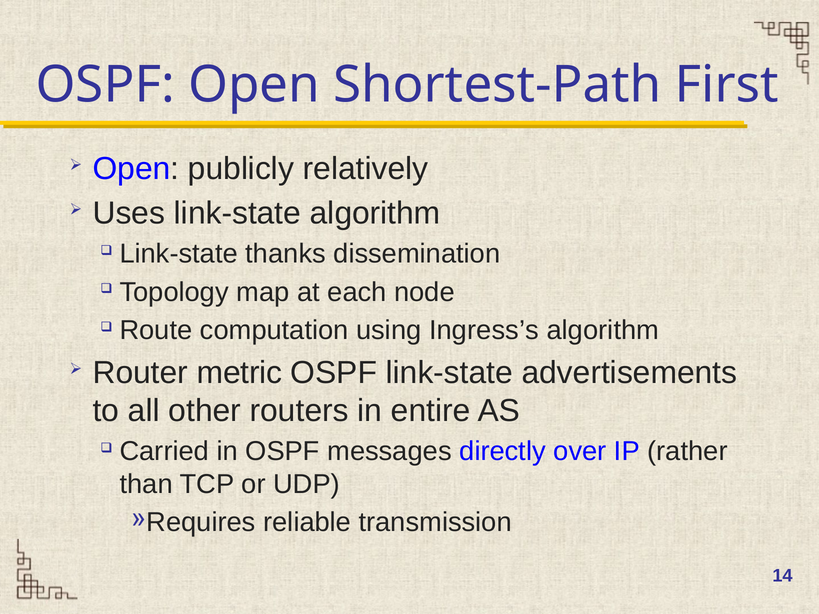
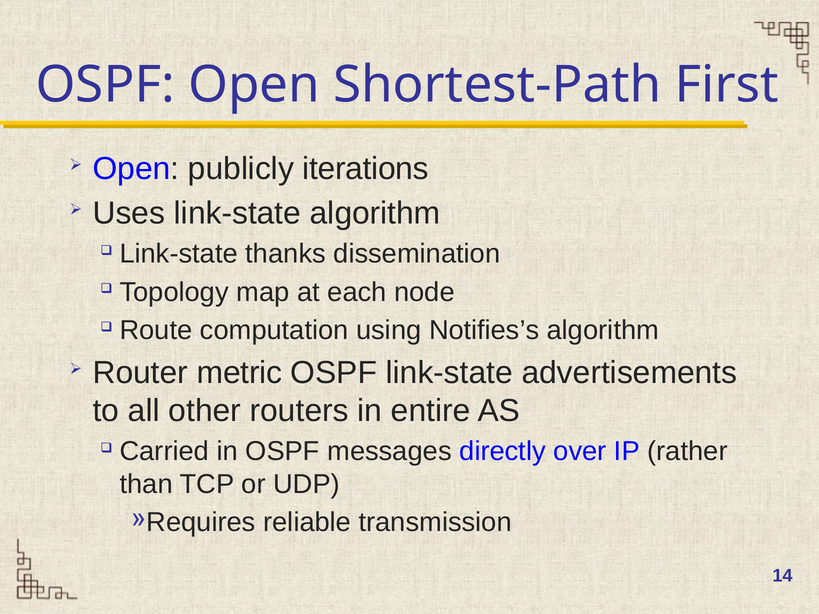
relatively: relatively -> iterations (366, 169)
Ingress’s: Ingress’s -> Notifies’s (484, 330)
